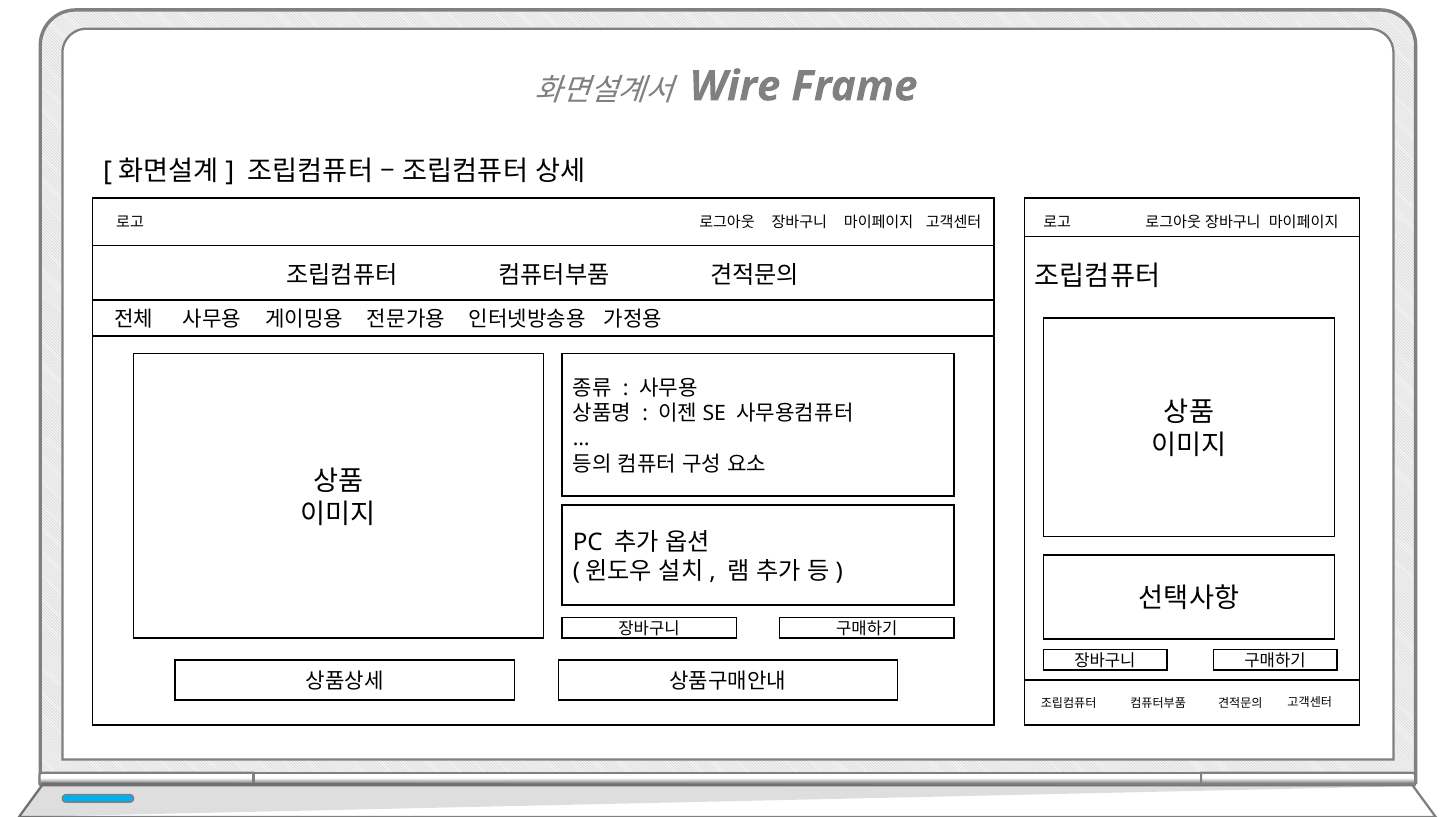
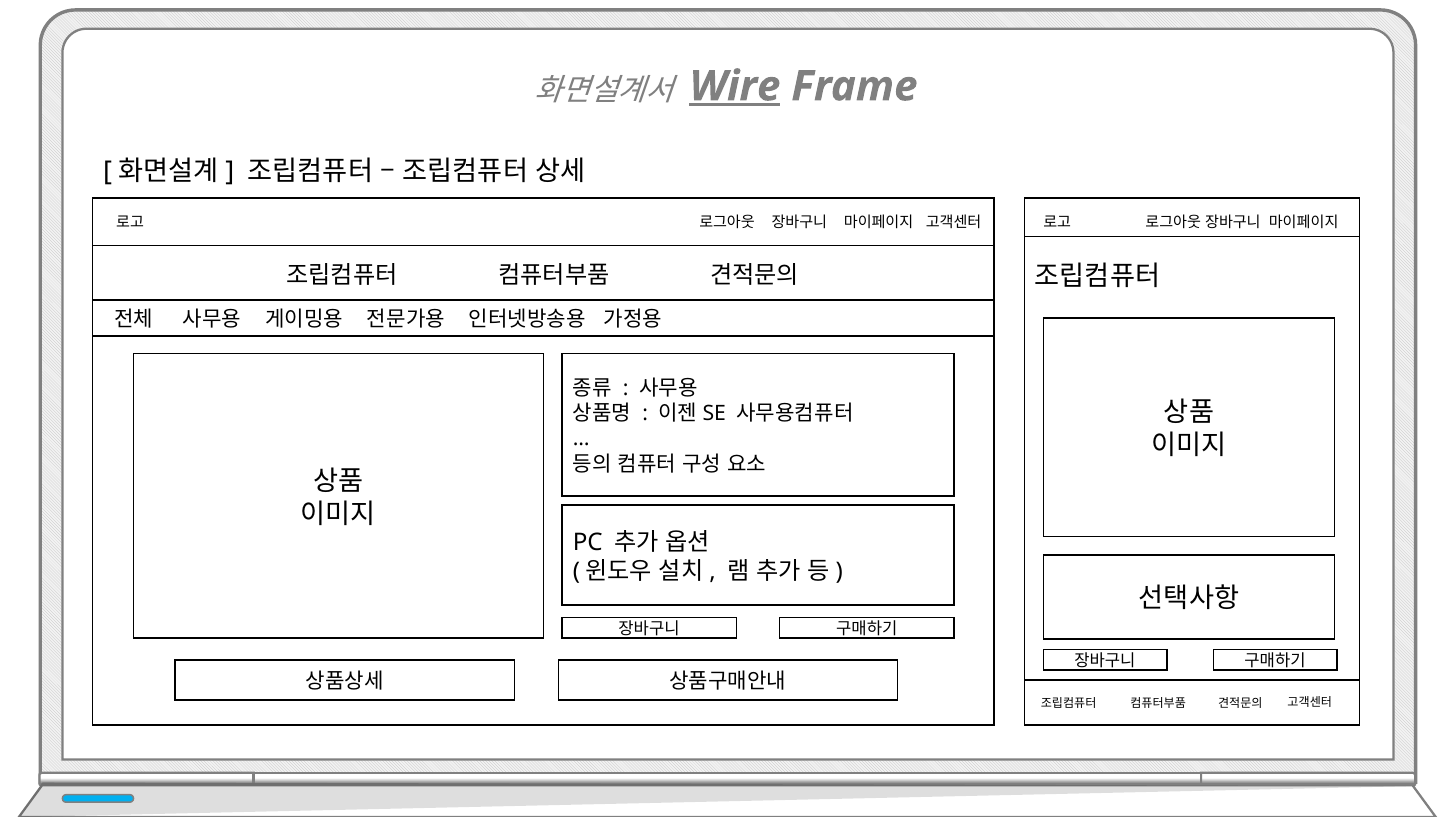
Wire underline: none -> present (735, 86)
